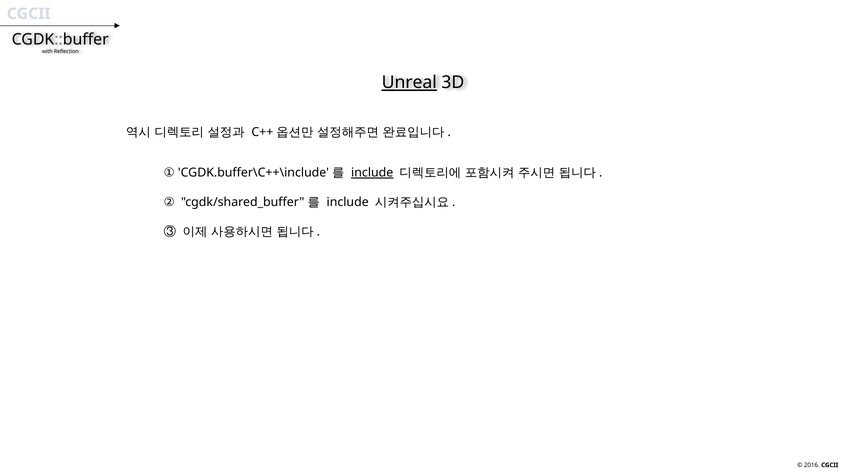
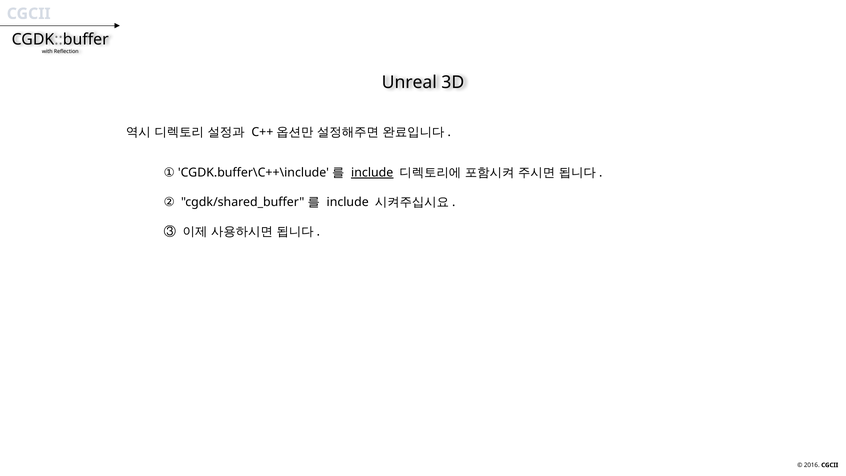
Unreal underline: present -> none (409, 83)
